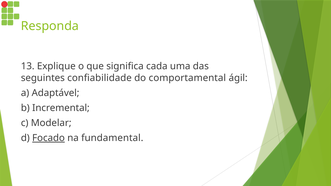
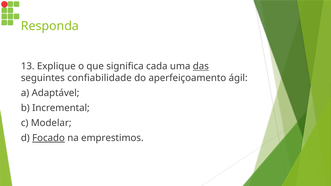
das underline: none -> present (201, 66)
comportamental: comportamental -> aperfeiçoamento (187, 78)
fundamental: fundamental -> emprestimos (112, 138)
